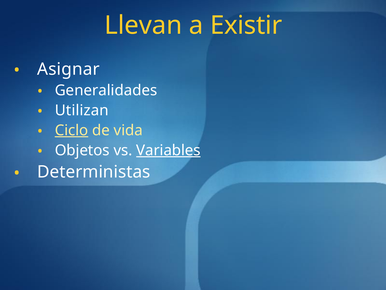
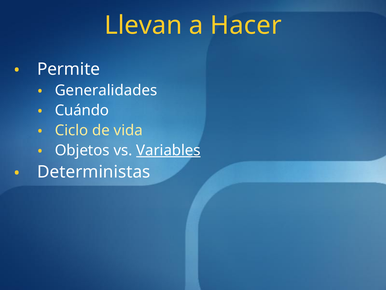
Existir: Existir -> Hacer (246, 25)
Asignar: Asignar -> Permite (69, 69)
Utilizan: Utilizan -> Cuándo (82, 110)
Ciclo underline: present -> none (72, 130)
